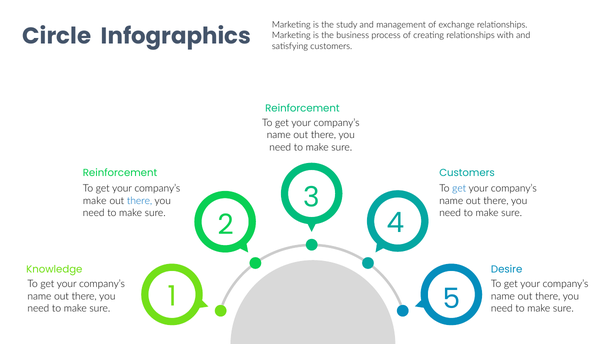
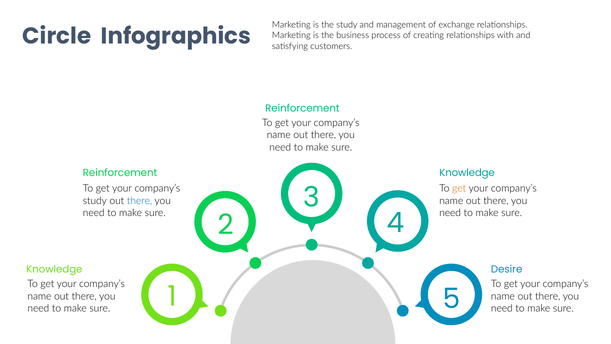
Customers: Customers -> Knowledge (467, 173)
get colour: blue -> orange (459, 188)
make: make -> study (95, 200)
